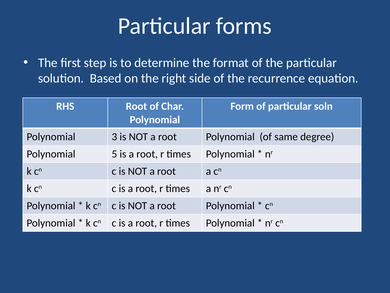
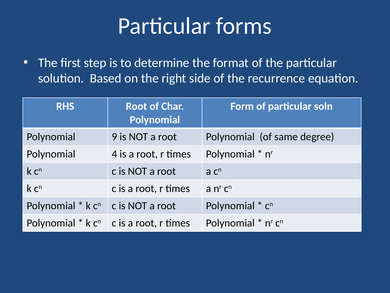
3: 3 -> 9 (114, 137)
5: 5 -> 4 (114, 154)
